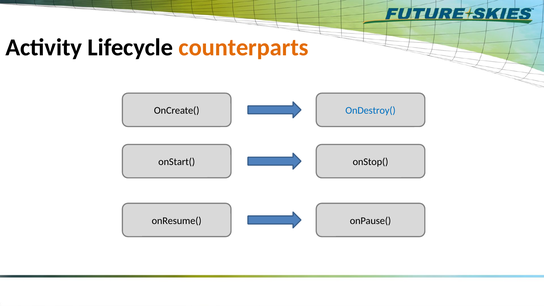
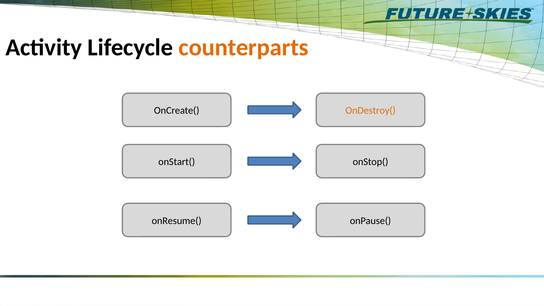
OnDestroy( colour: blue -> orange (371, 111)
